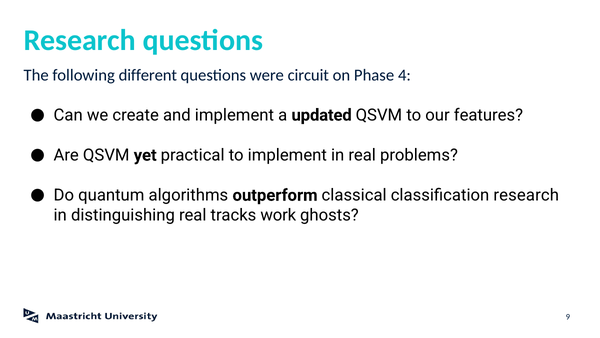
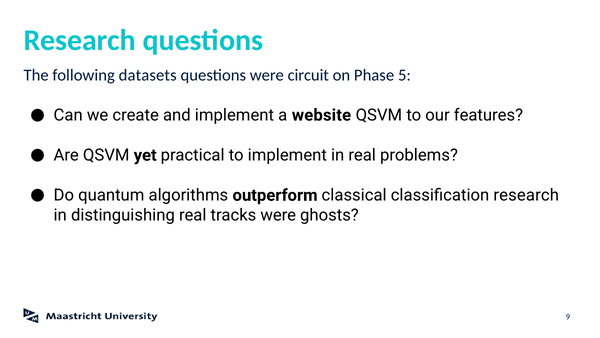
different: different -> datasets (148, 75)
4: 4 -> 5 (404, 75)
updated: updated -> website (321, 115)
tracks work: work -> were (278, 215)
